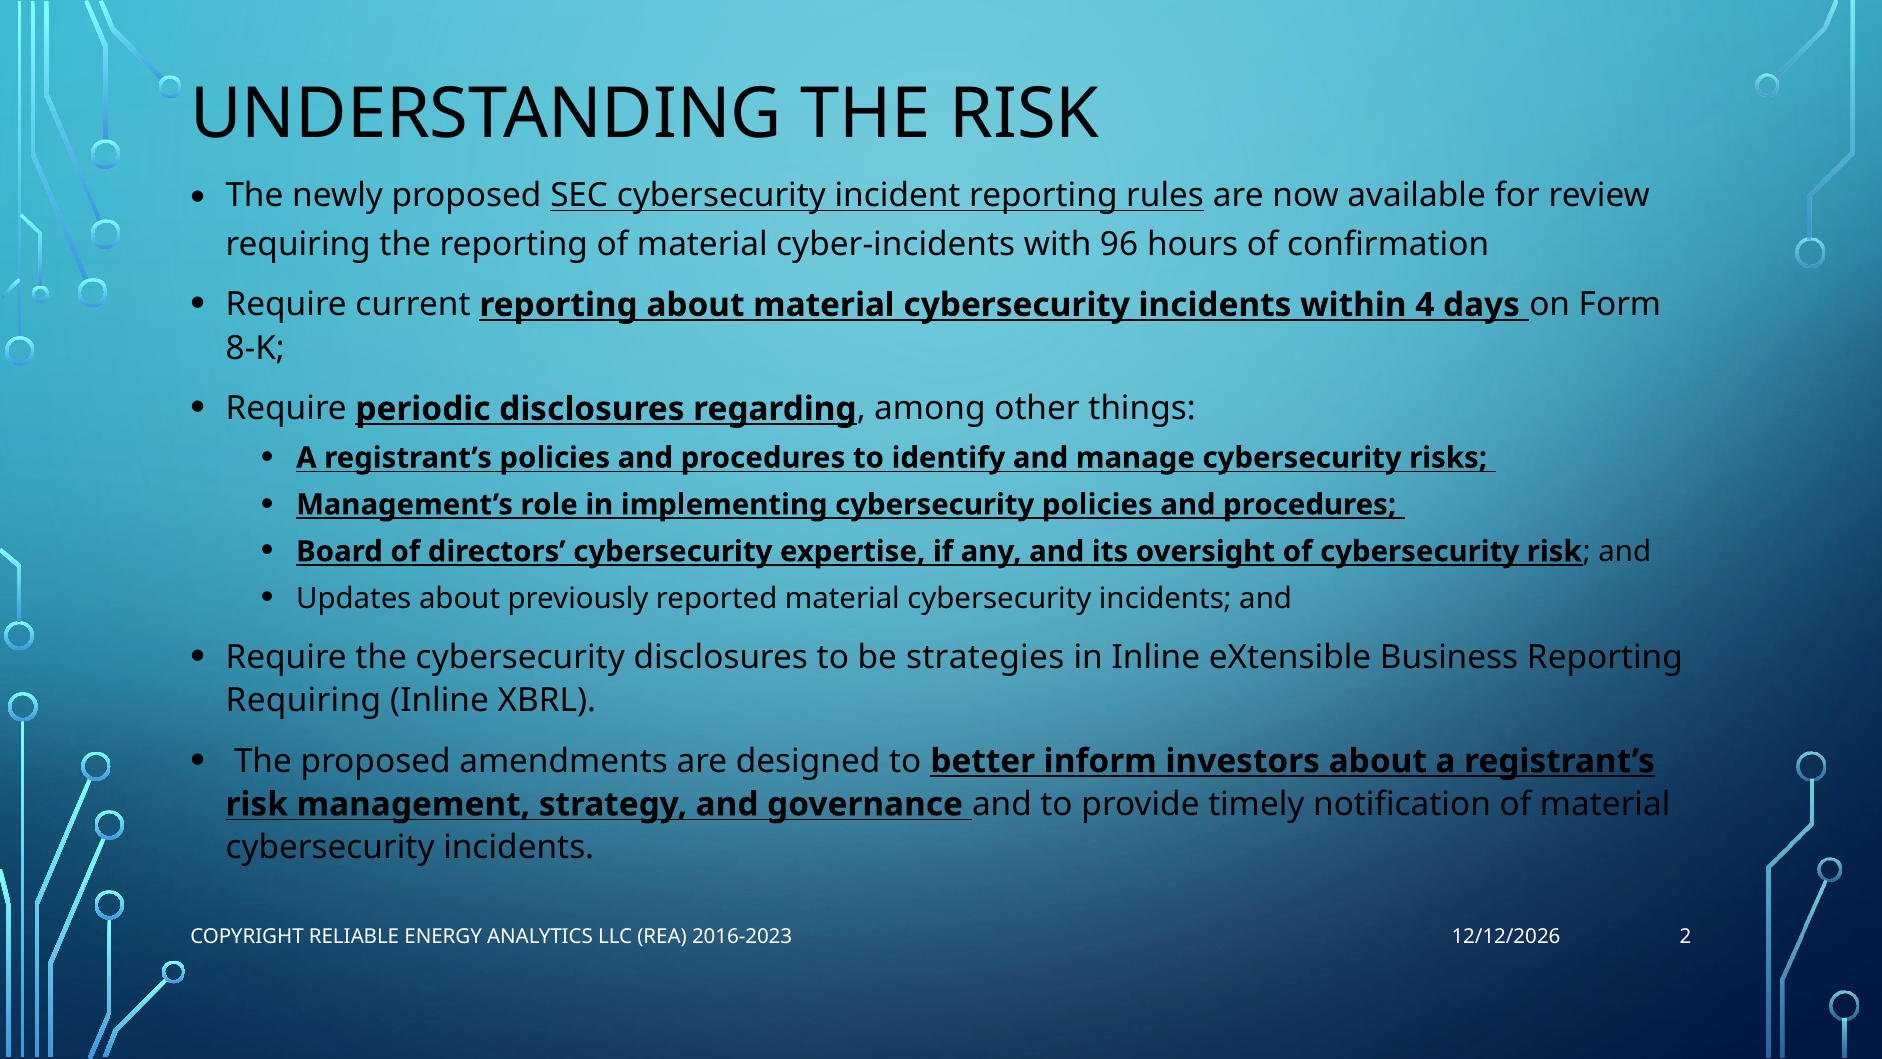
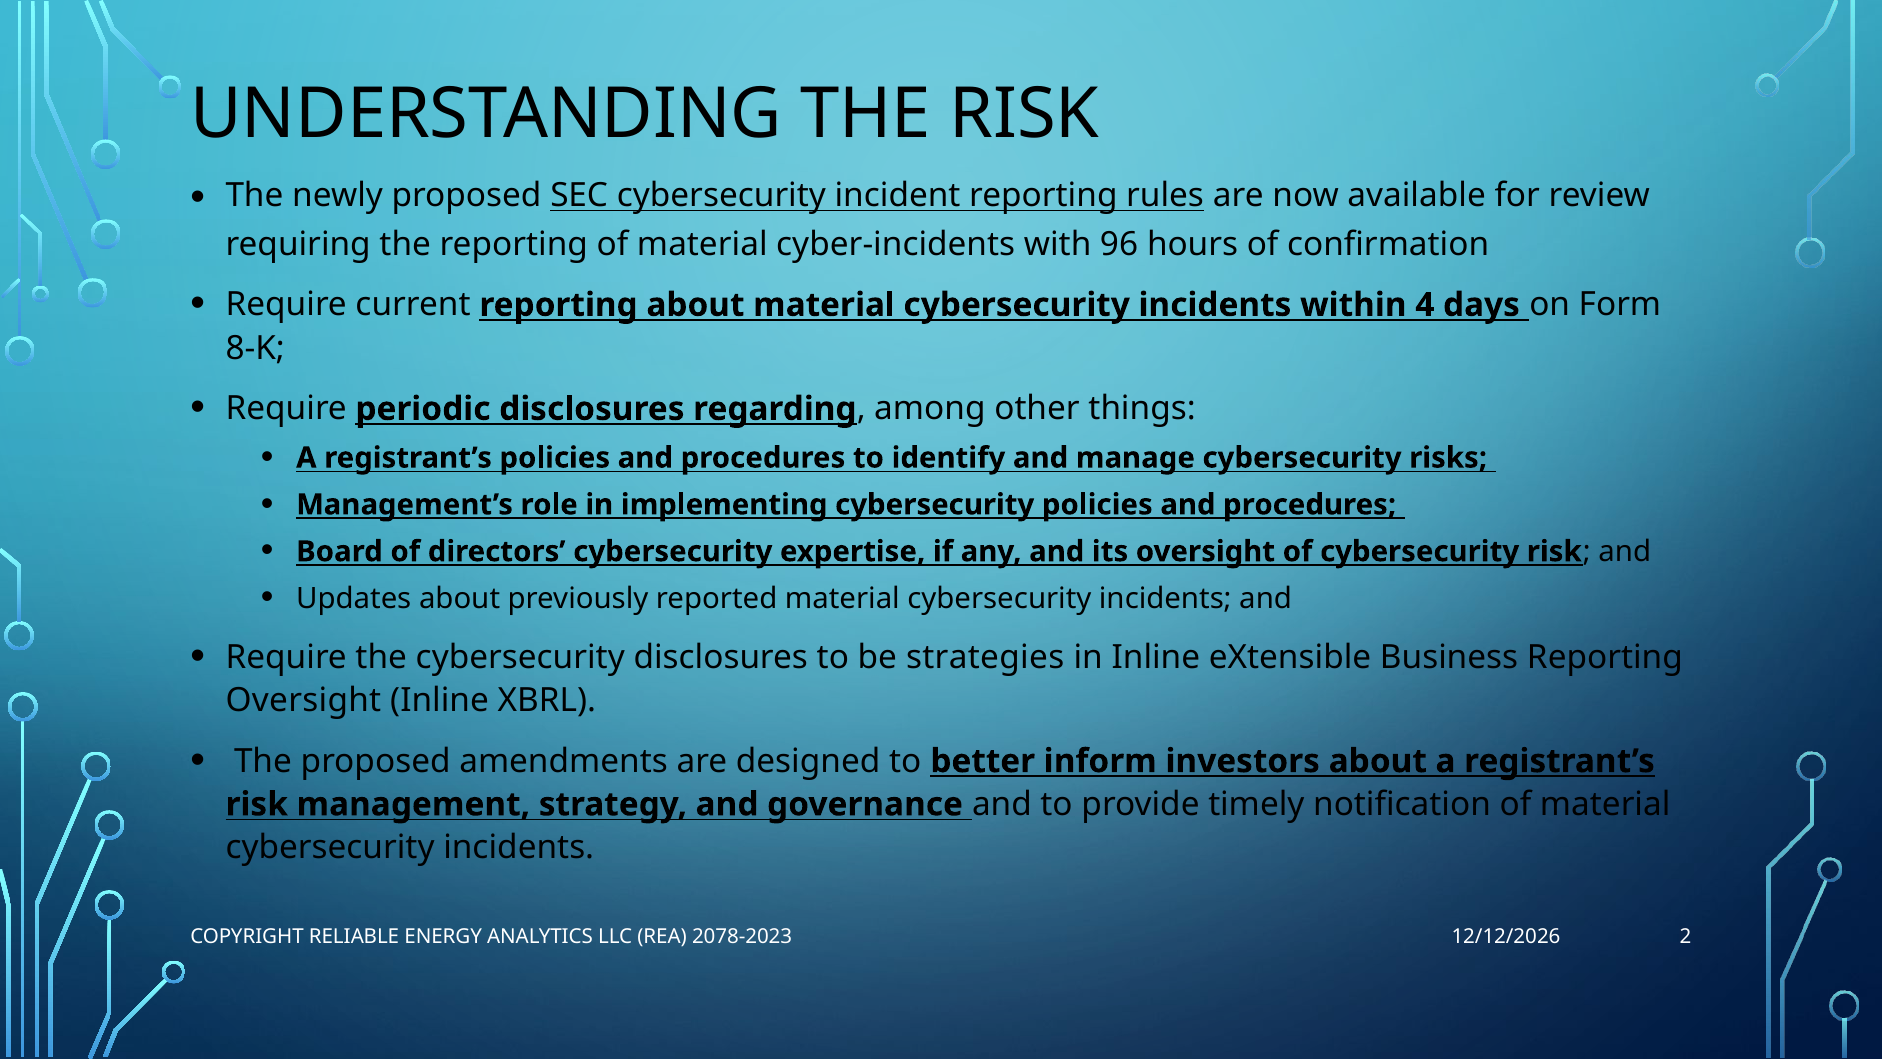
Requiring: Requiring -> Oversight (303, 700)
2016-2023: 2016-2023 -> 2078-2023 (742, 936)
